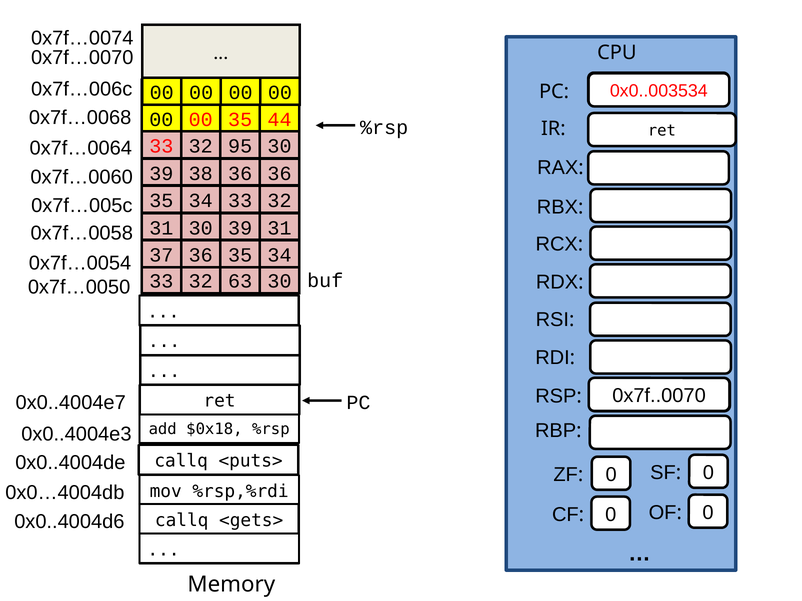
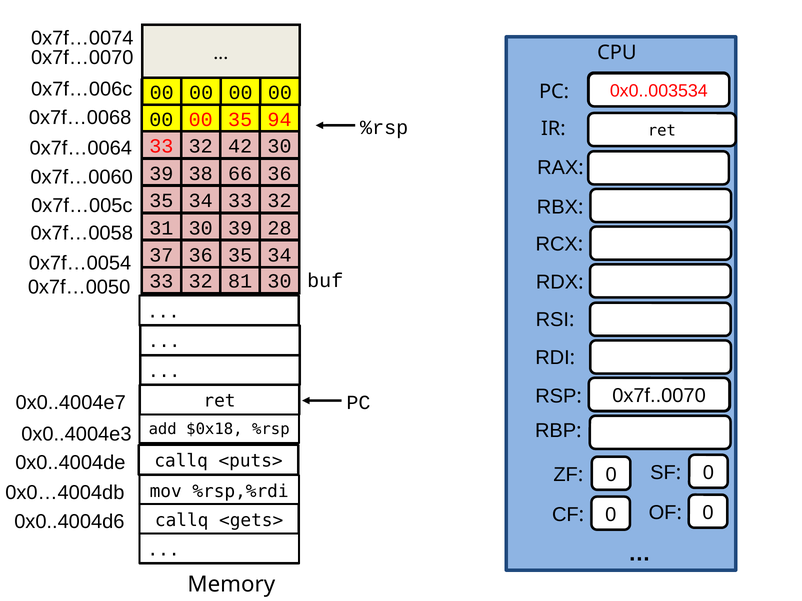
44: 44 -> 94 (280, 120)
95: 95 -> 42 (240, 146)
38 36: 36 -> 66 (240, 174)
39 31: 31 -> 28 (280, 228)
63: 63 -> 81 (240, 281)
